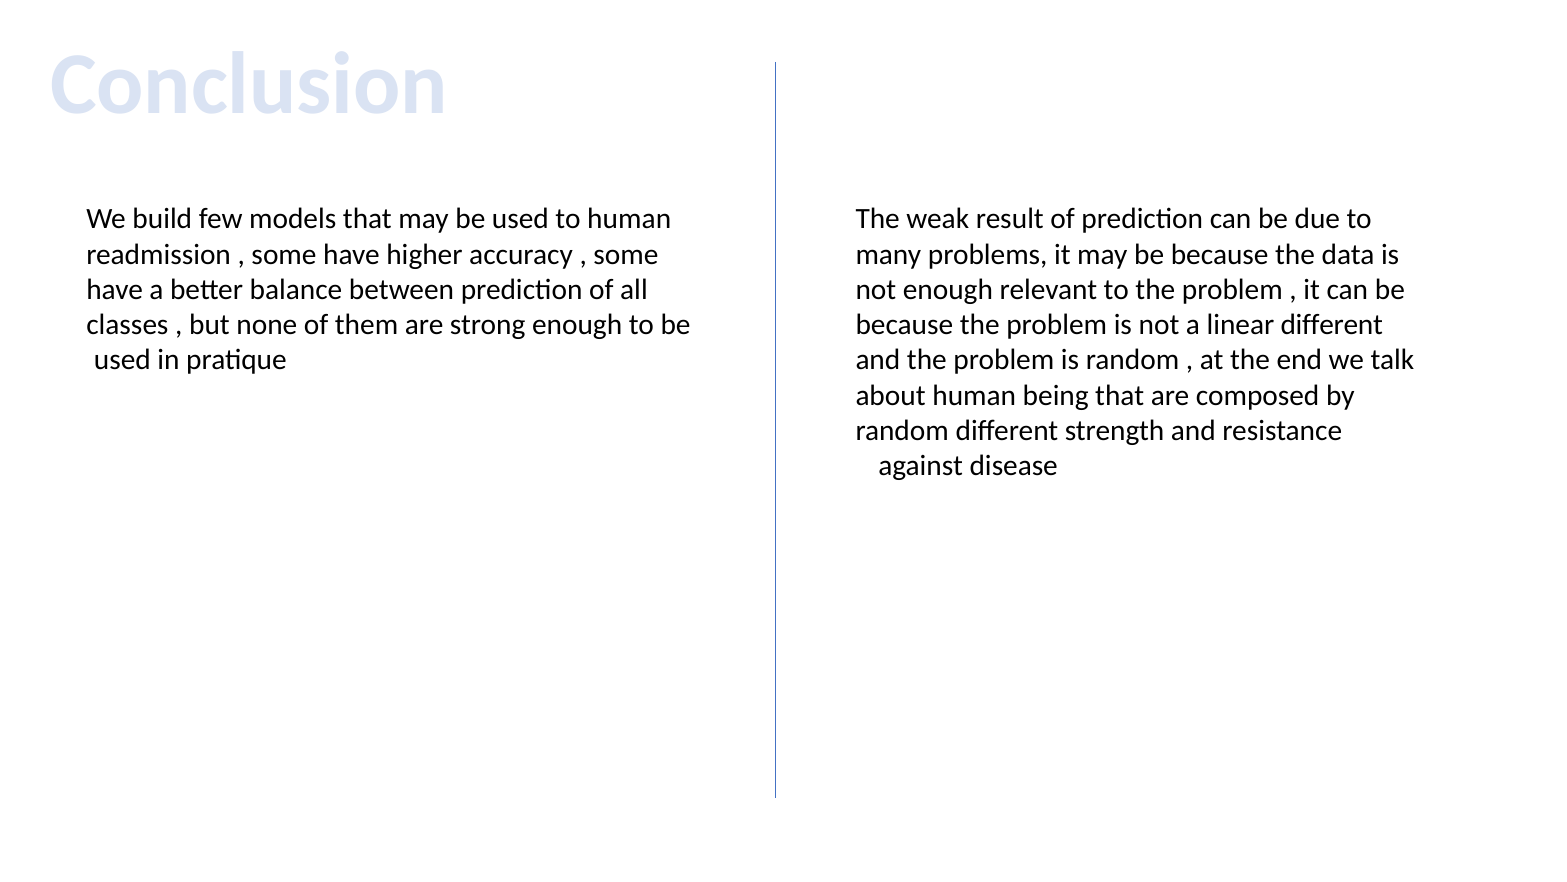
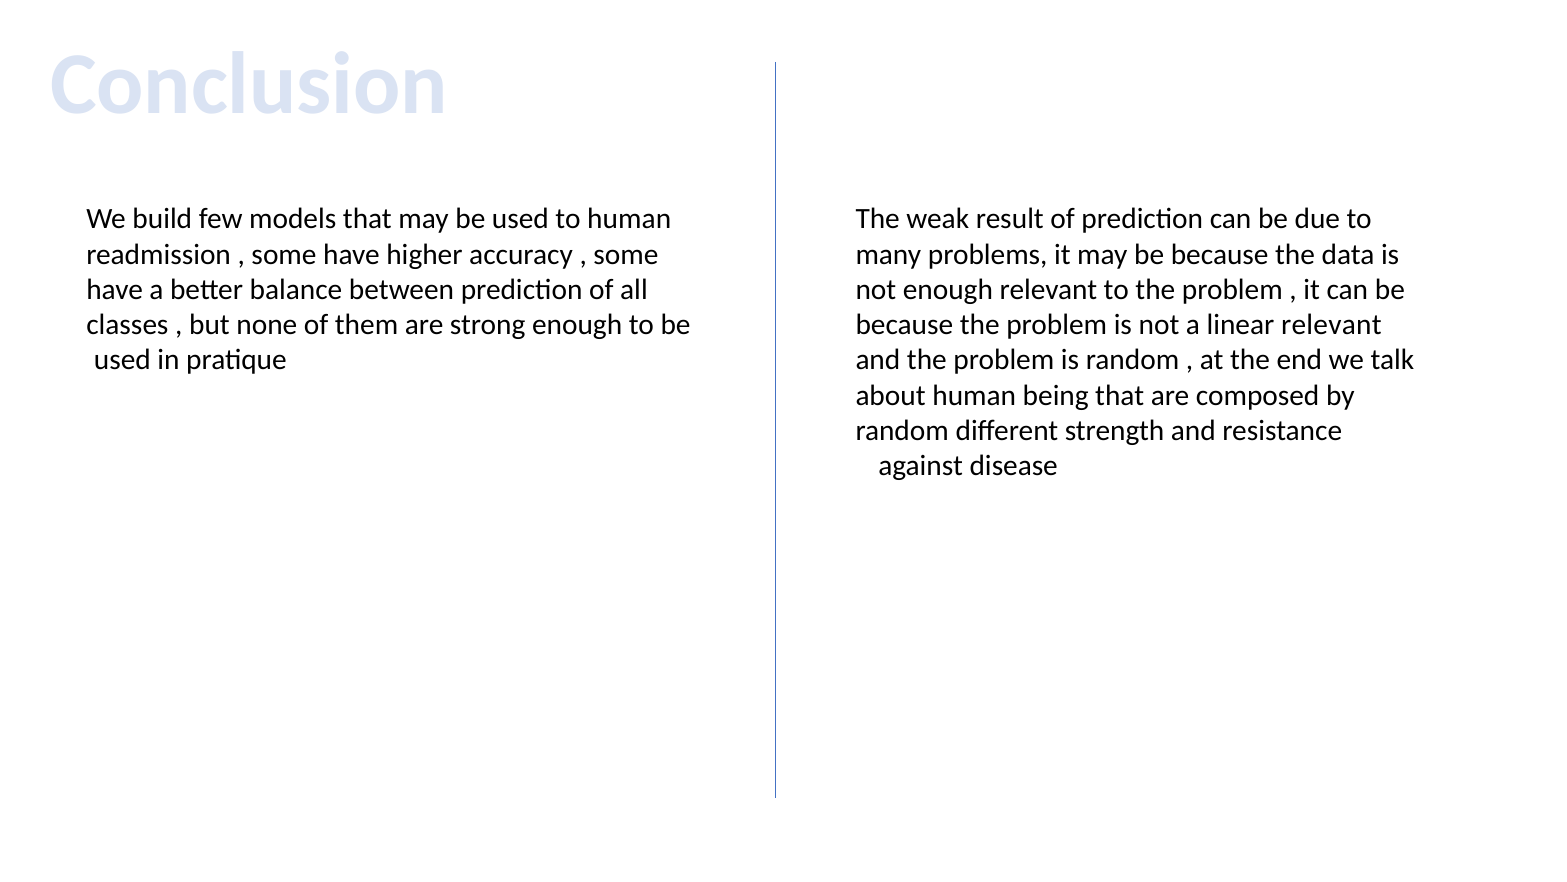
linear different: different -> relevant (1331, 325)
